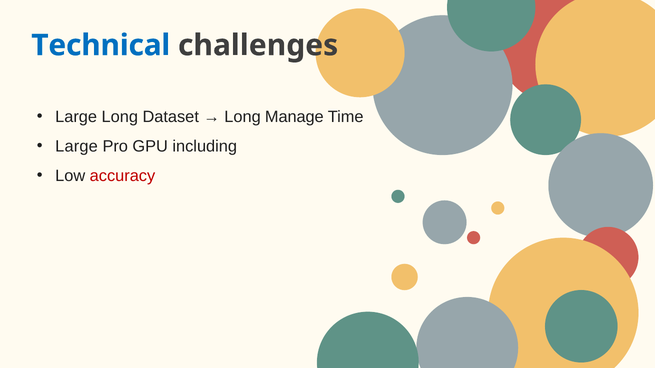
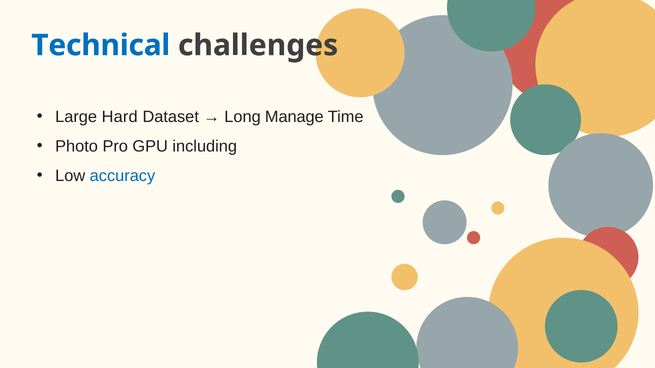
Large Long: Long -> Hard (120, 117)
Large: Large -> Photo (77, 146)
accuracy colour: red -> blue (122, 176)
